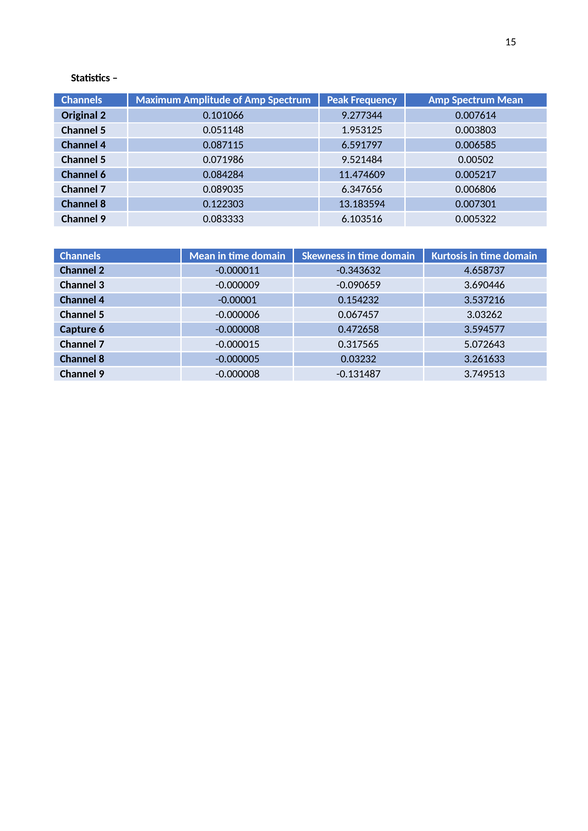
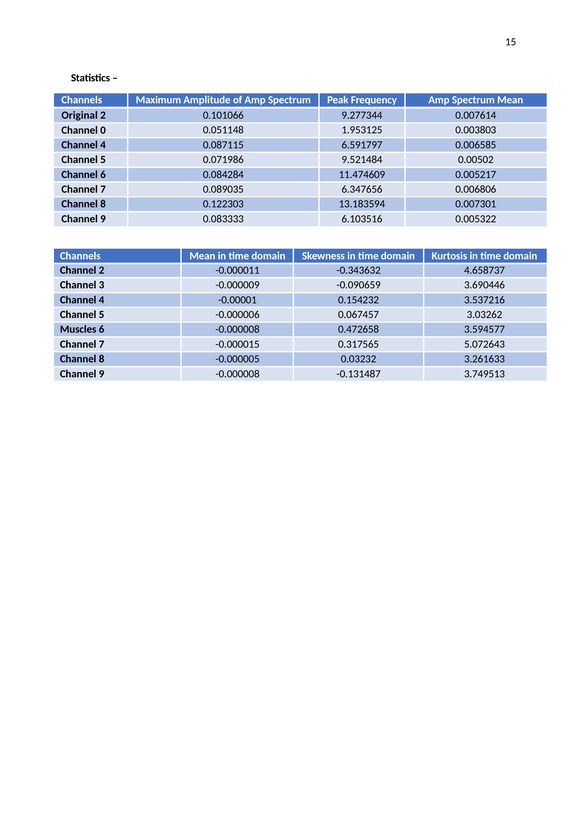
5: 5 -> 0 (103, 130)
Capture: Capture -> Muscles (78, 329)
